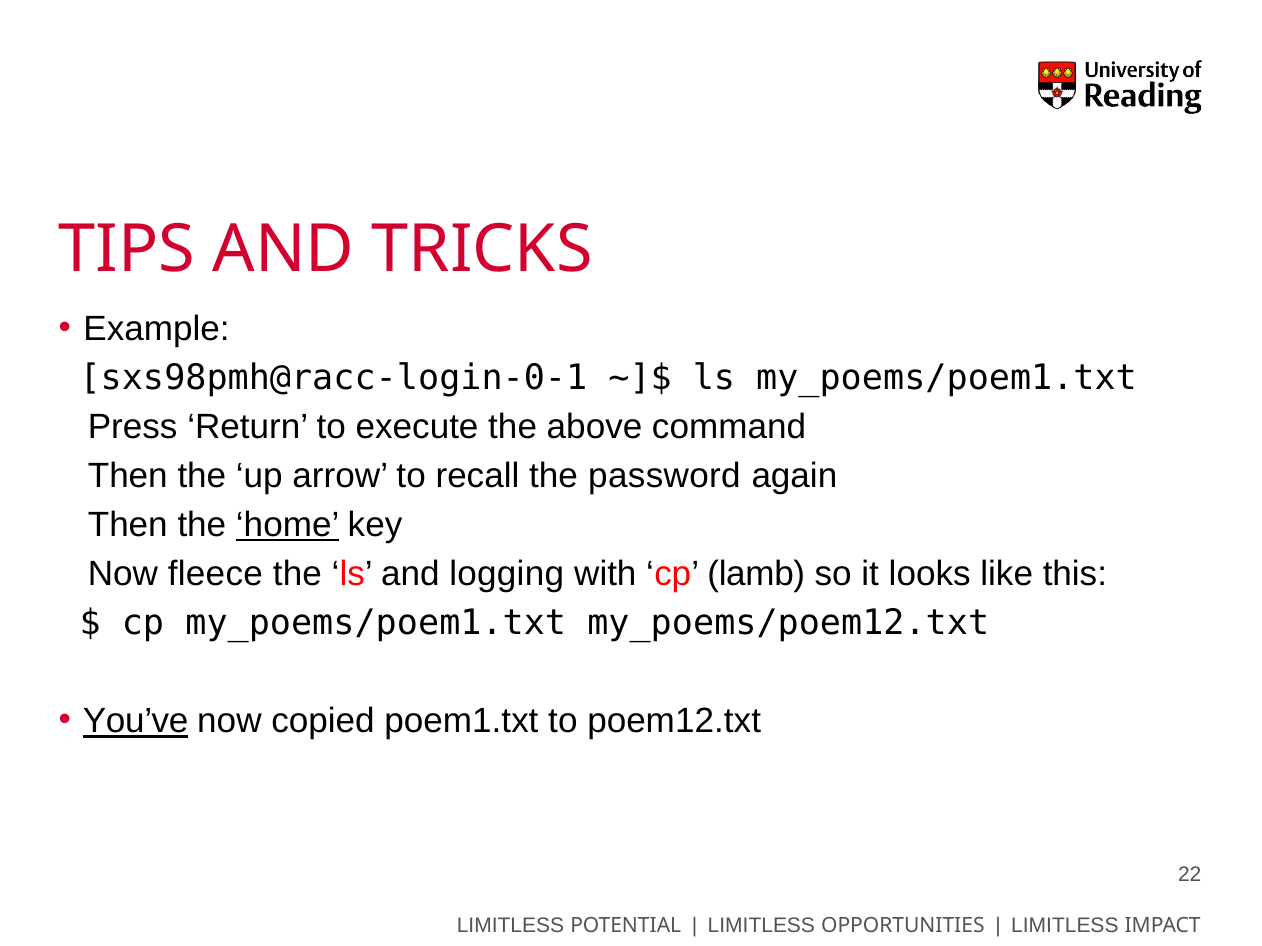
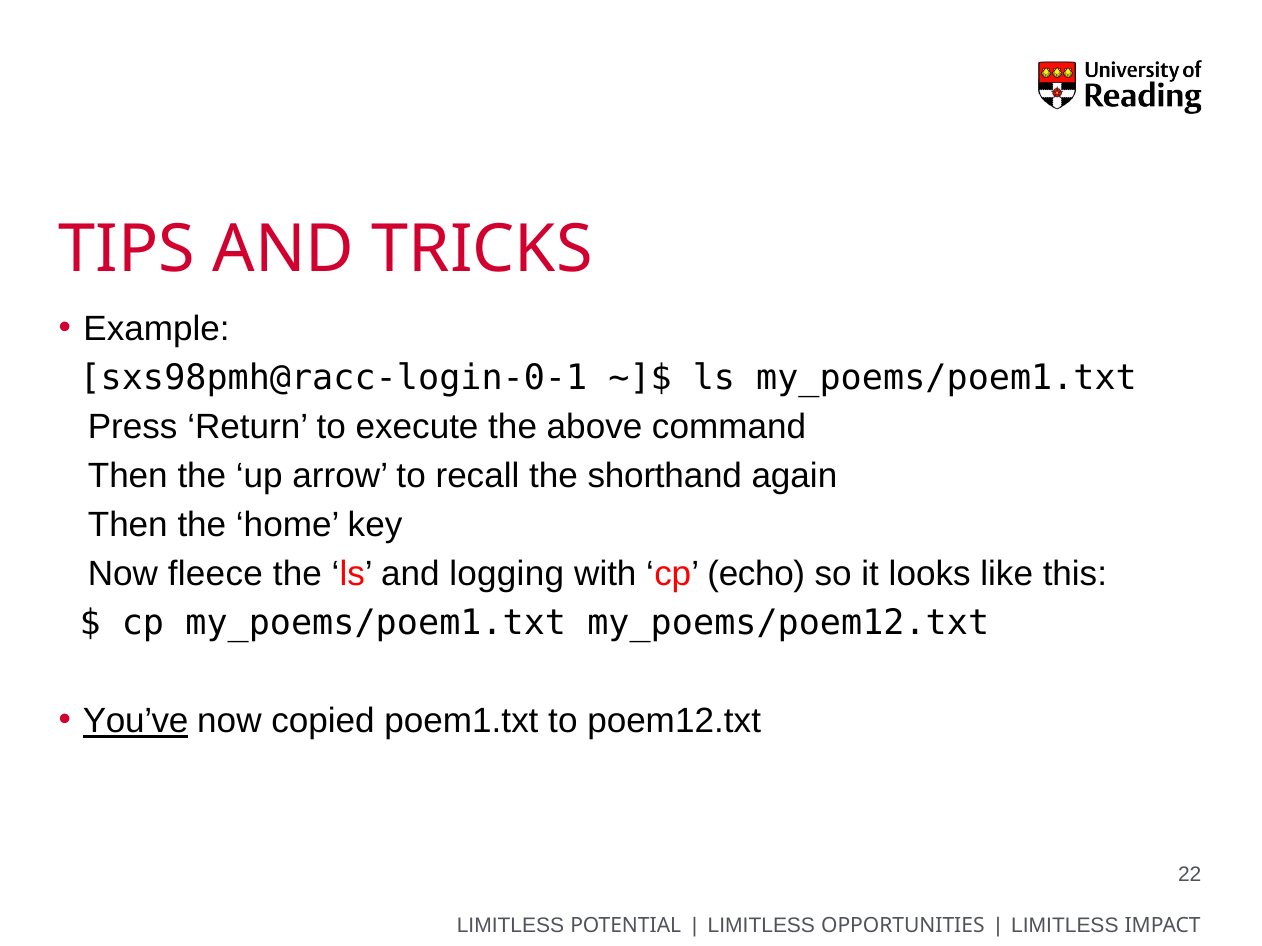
password: password -> shorthand (665, 476)
home underline: present -> none (288, 525)
lamb: lamb -> echo (756, 575)
